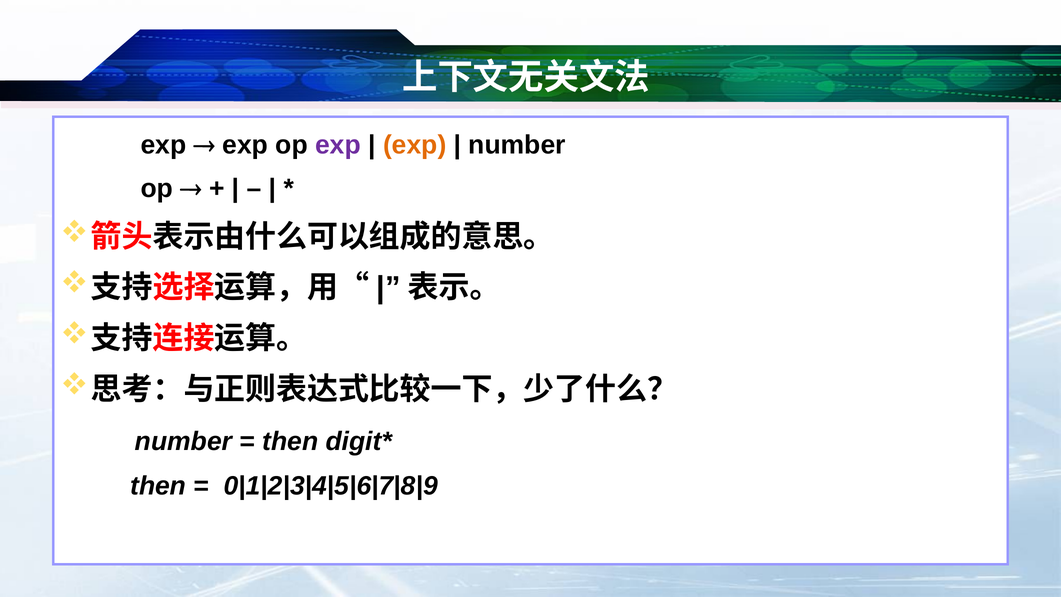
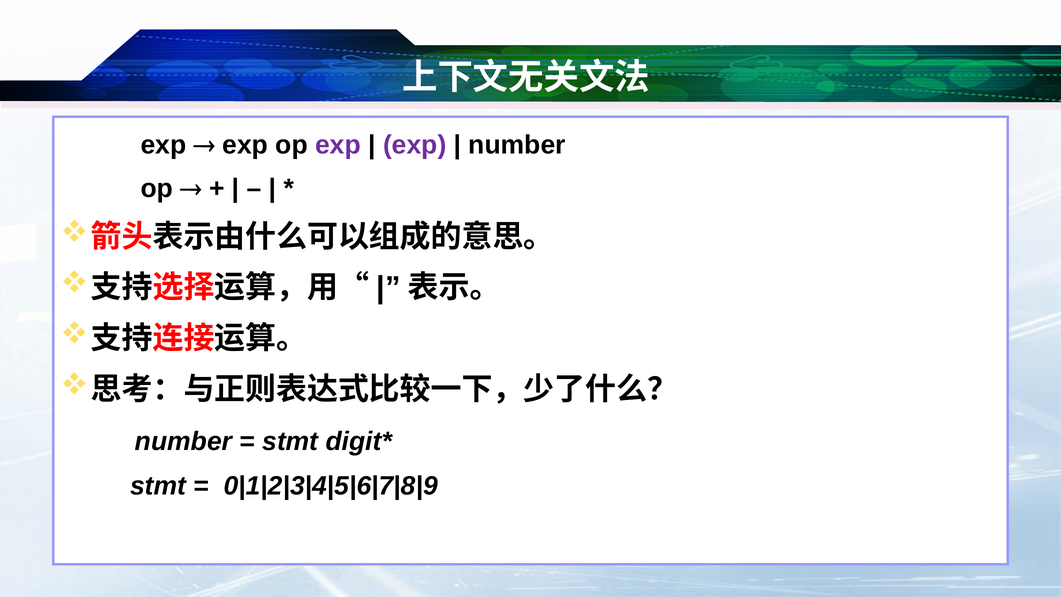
exp colour: orange -> purple (415, 145)
then: then -> stmt (290, 441)
then: then -> stmt (158, 486)
